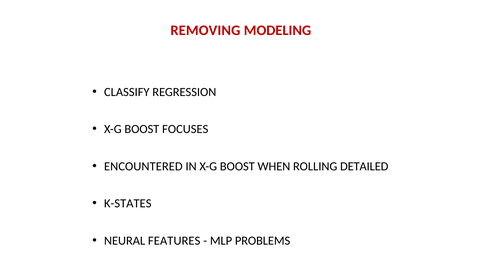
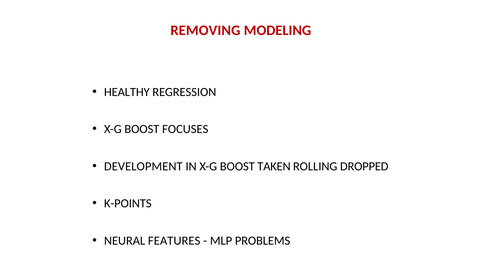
CLASSIFY: CLASSIFY -> HEALTHY (127, 92)
ENCOUNTERED: ENCOUNTERED -> DEVELOPMENT (143, 167)
WHEN: WHEN -> TAKEN (274, 167)
DETAILED: DETAILED -> DROPPED (364, 167)
K-STATES: K-STATES -> K-POINTS (128, 204)
